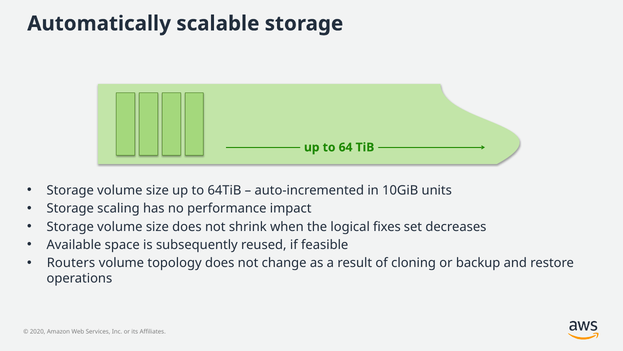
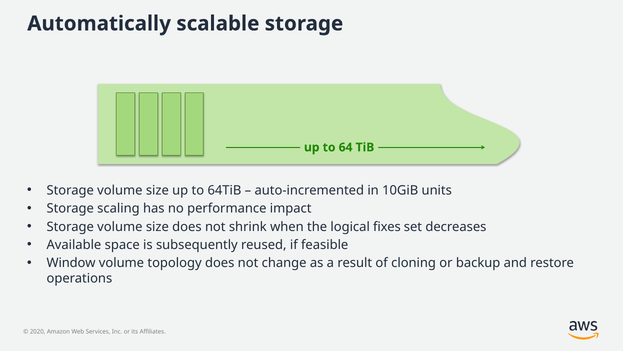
Routers: Routers -> Window (71, 263)
